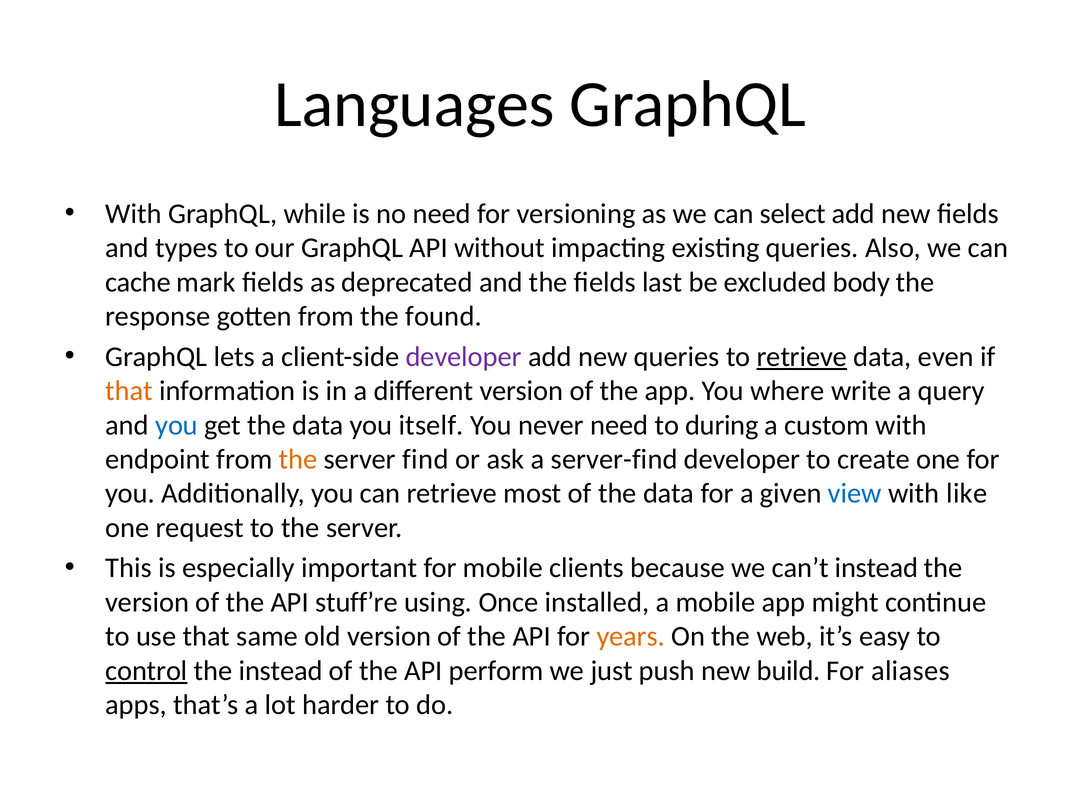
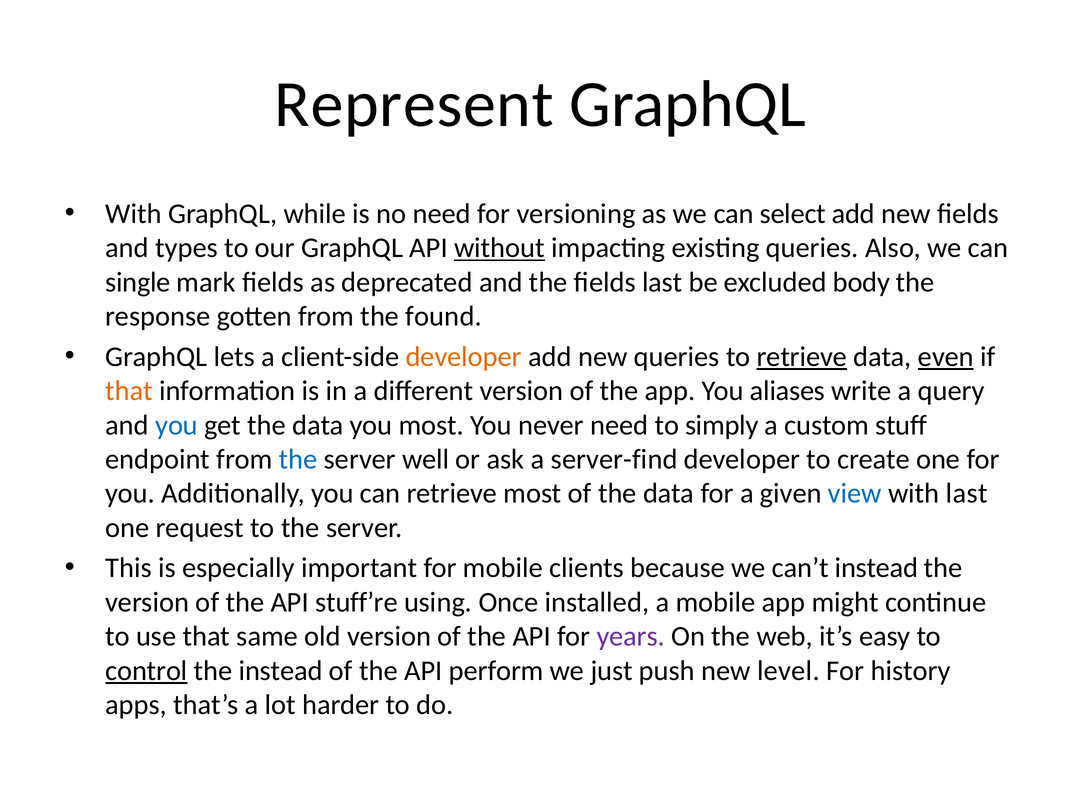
Languages: Languages -> Represent (414, 105)
without underline: none -> present (500, 248)
cache: cache -> single (138, 282)
developer colour: purple -> orange (464, 357)
even underline: none -> present (946, 357)
where: where -> aliases (788, 391)
you itself: itself -> most (431, 425)
during: during -> simply (722, 425)
custom with: with -> stuff (901, 425)
the colour: orange -> blue (298, 459)
find: find -> well (426, 459)
with like: like -> last (967, 493)
years colour: orange -> purple (631, 636)
build: build -> level (788, 671)
aliases: aliases -> history (911, 671)
